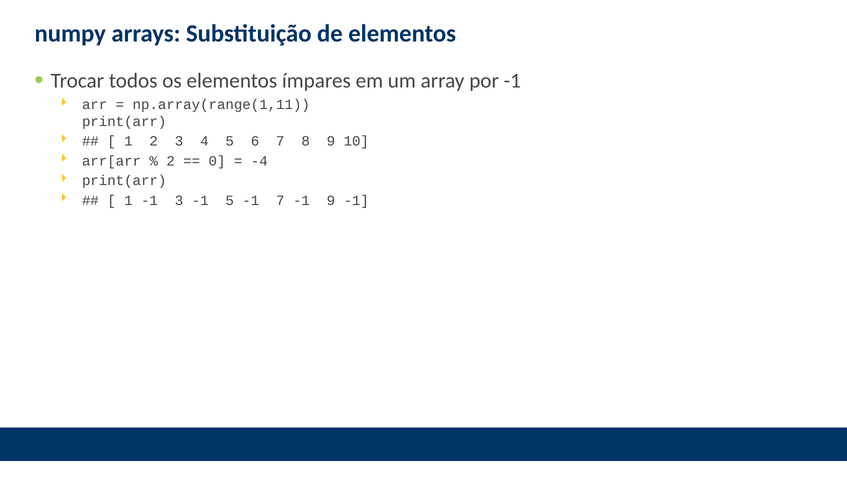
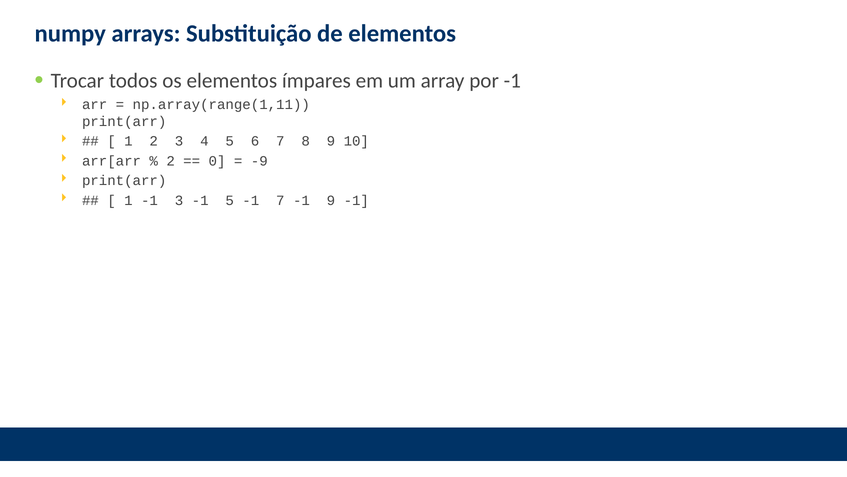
-4: -4 -> -9 (259, 161)
